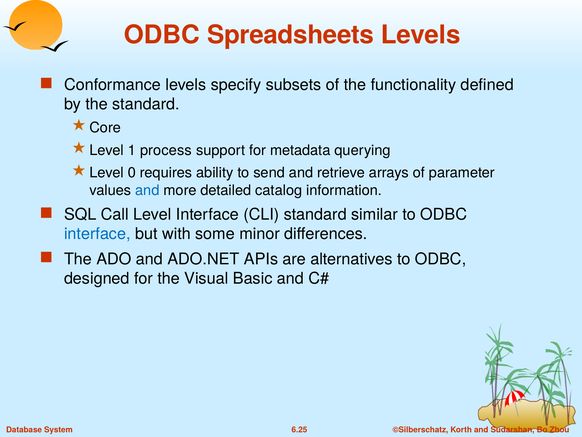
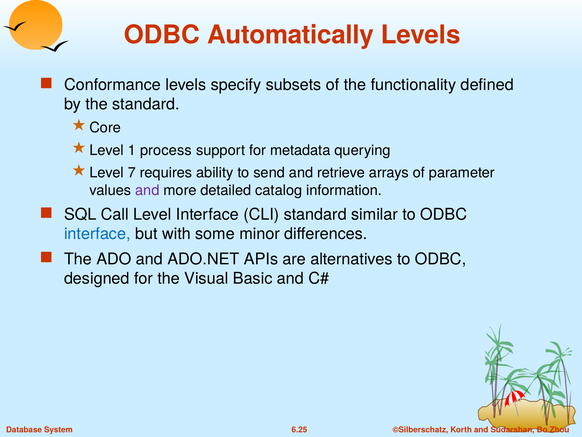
Spreadsheets: Spreadsheets -> Automatically (290, 35)
0: 0 -> 7 (132, 173)
and colour: blue -> purple (147, 190)
